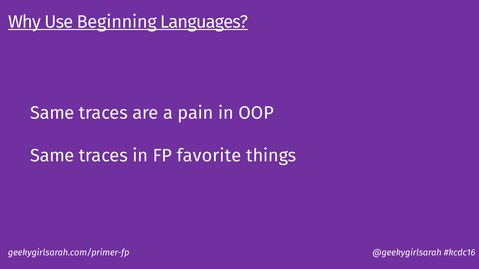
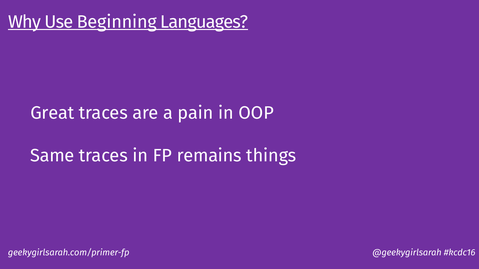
Same: Same -> Great (52, 113)
favorite: favorite -> remains (209, 156)
